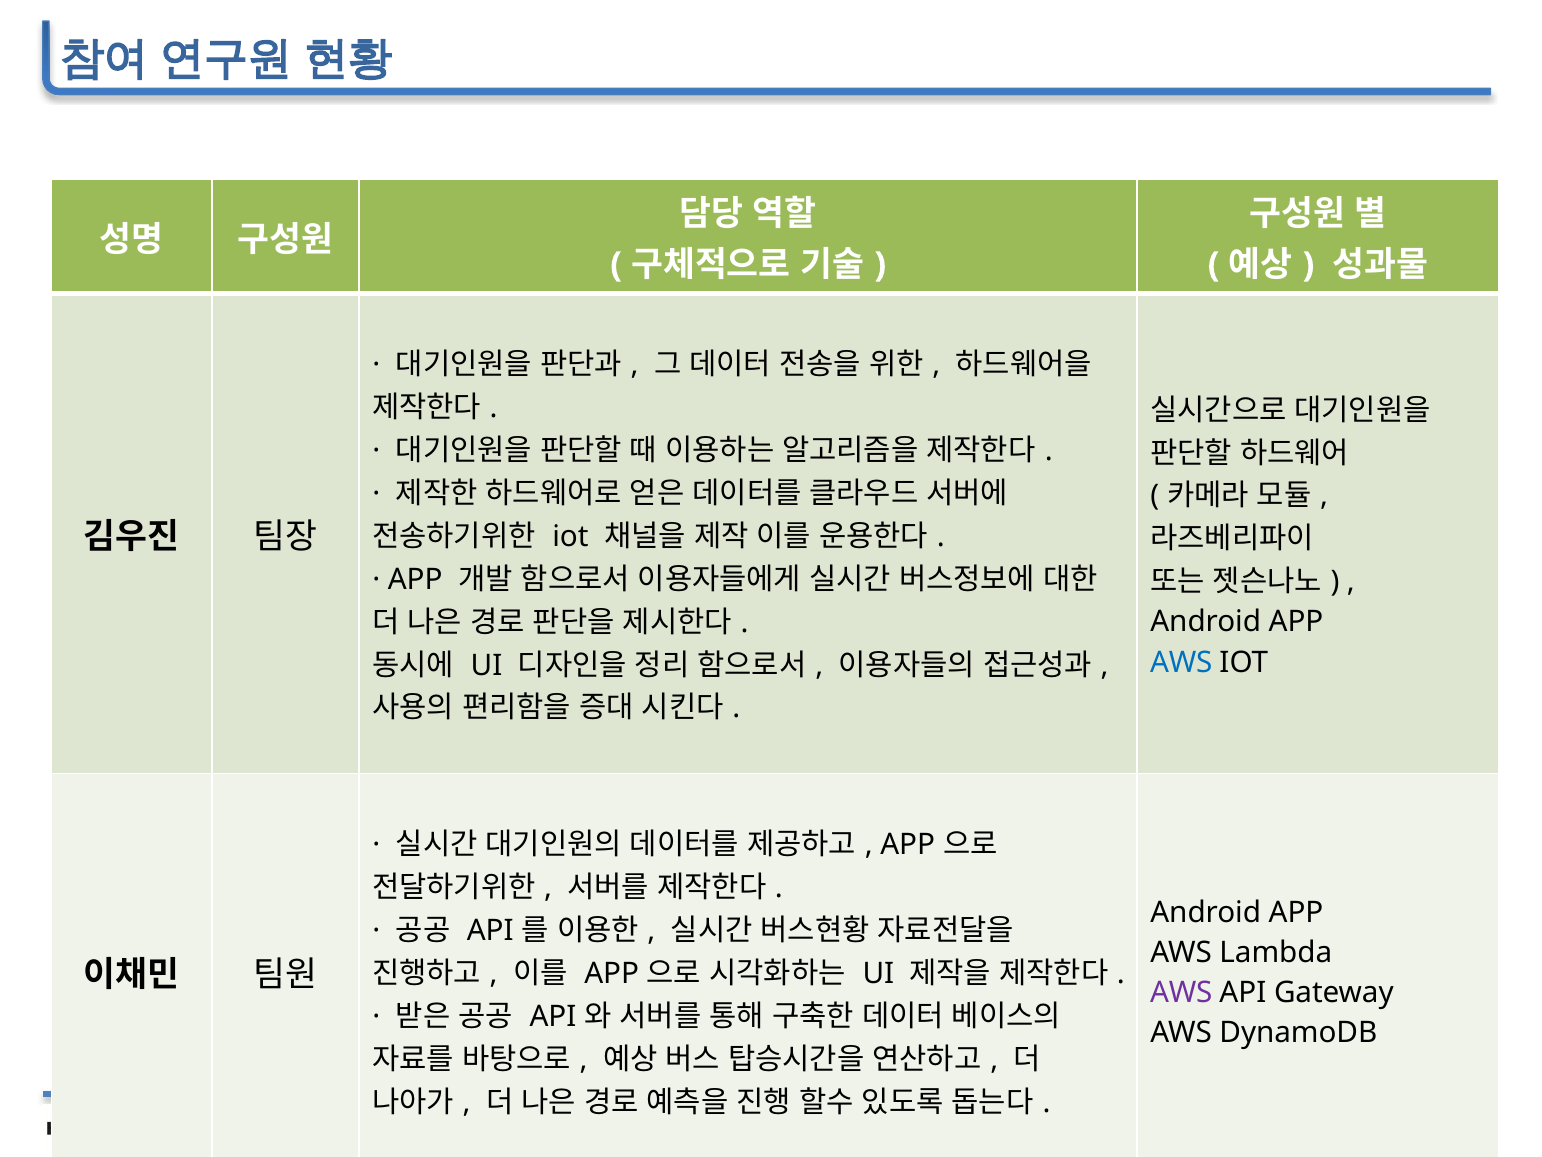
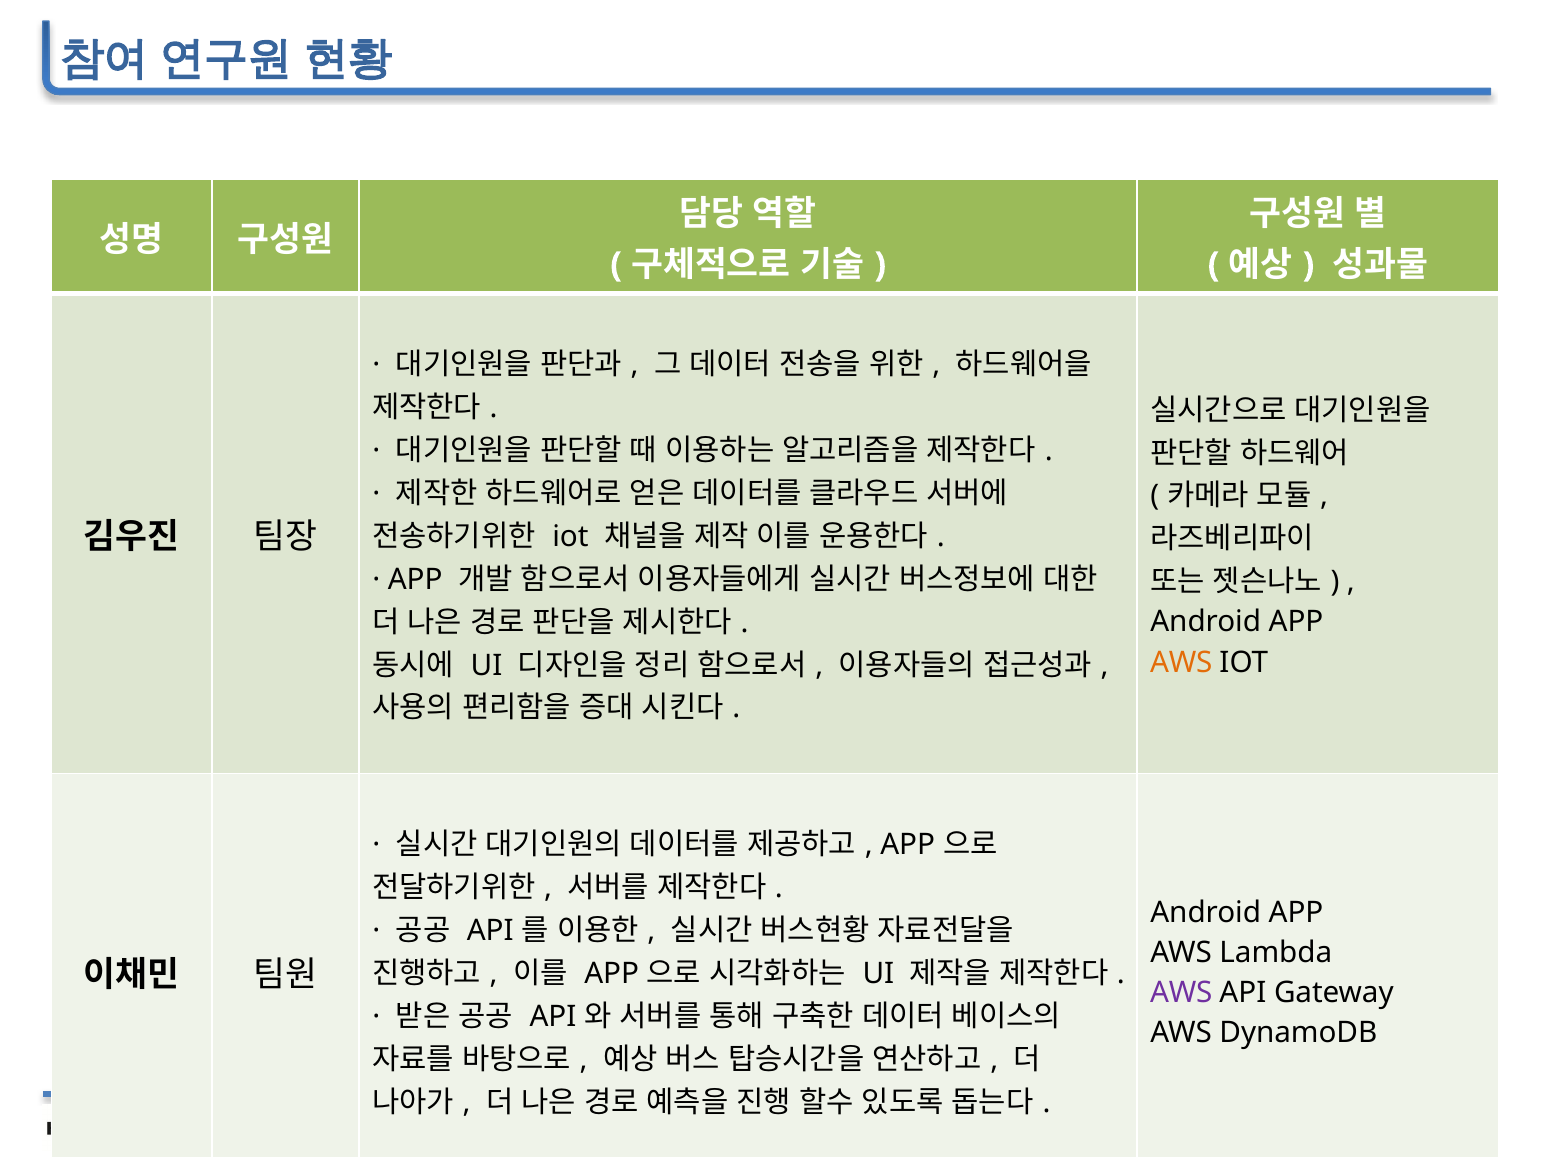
AWS colour: blue -> orange (1181, 662)
